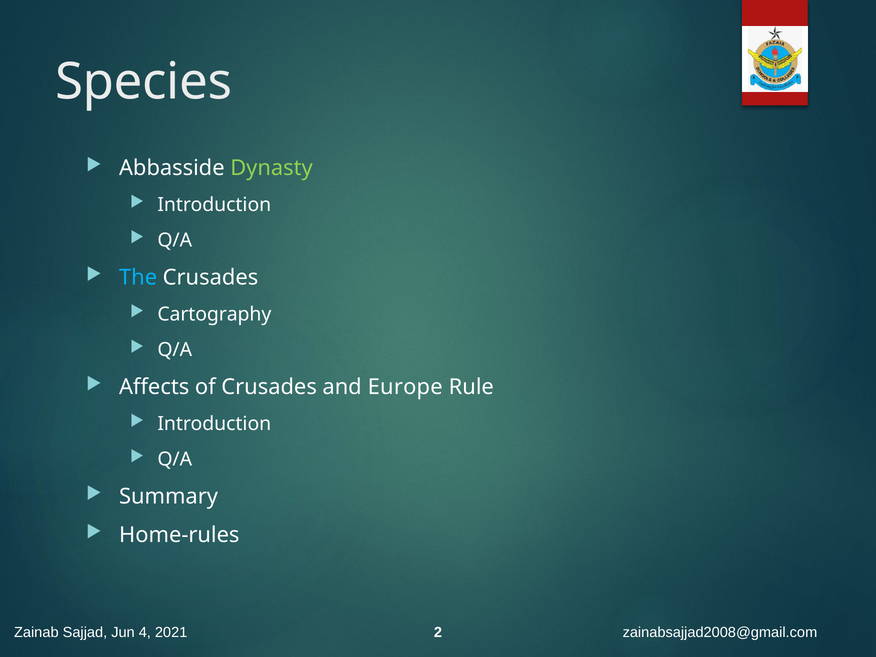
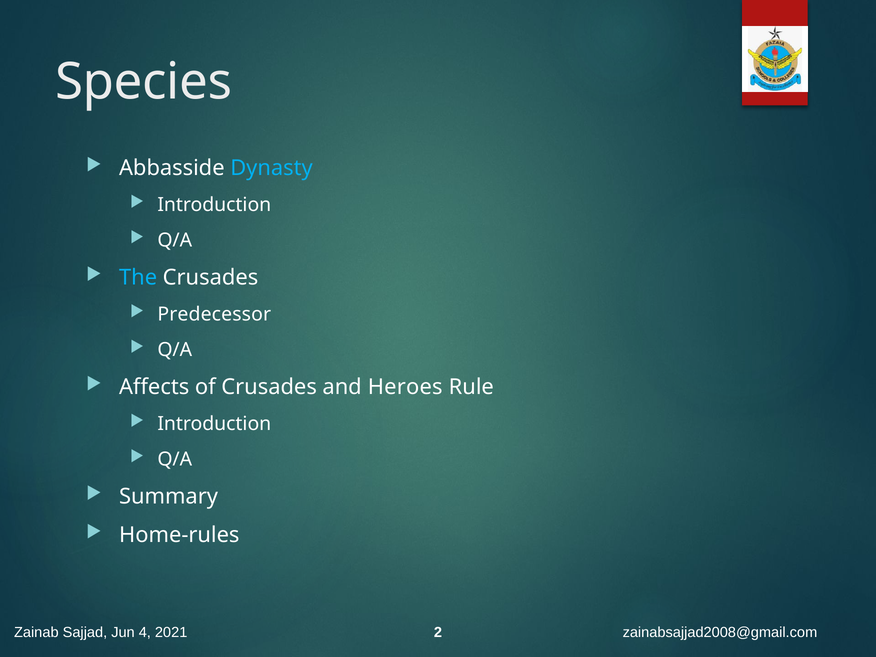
Dynasty colour: light green -> light blue (272, 168)
Cartography: Cartography -> Predecessor (214, 314)
Europe: Europe -> Heroes (405, 387)
